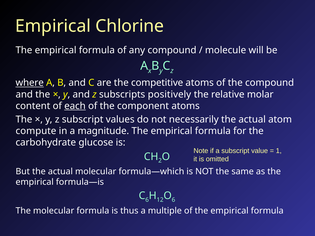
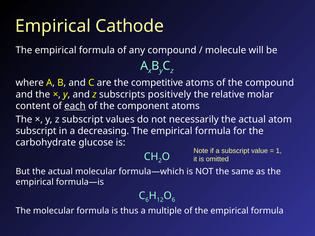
Chlorine: Chlorine -> Cathode (130, 26)
where underline: present -> none (30, 83)
compute: compute -> subscript (36, 131)
magnitude: magnitude -> decreasing (103, 131)
